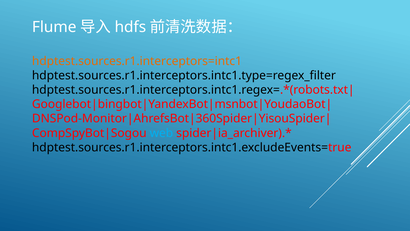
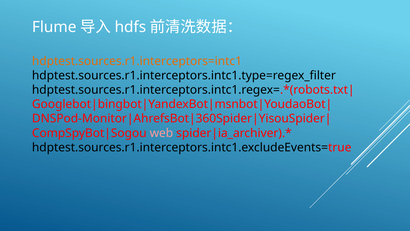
web colour: light blue -> pink (161, 133)
